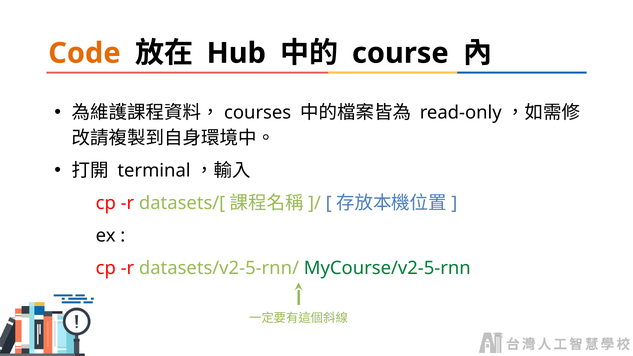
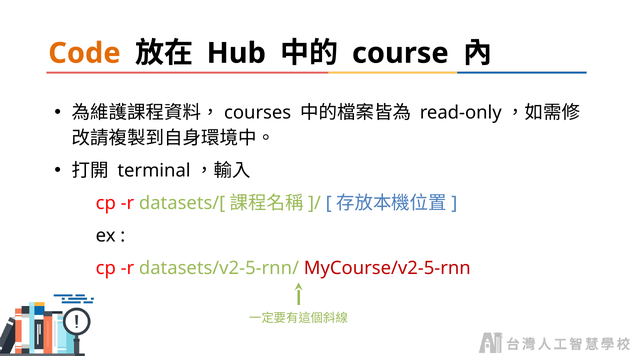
MyCourse/v2-5-rnn colour: green -> red (387, 268)
